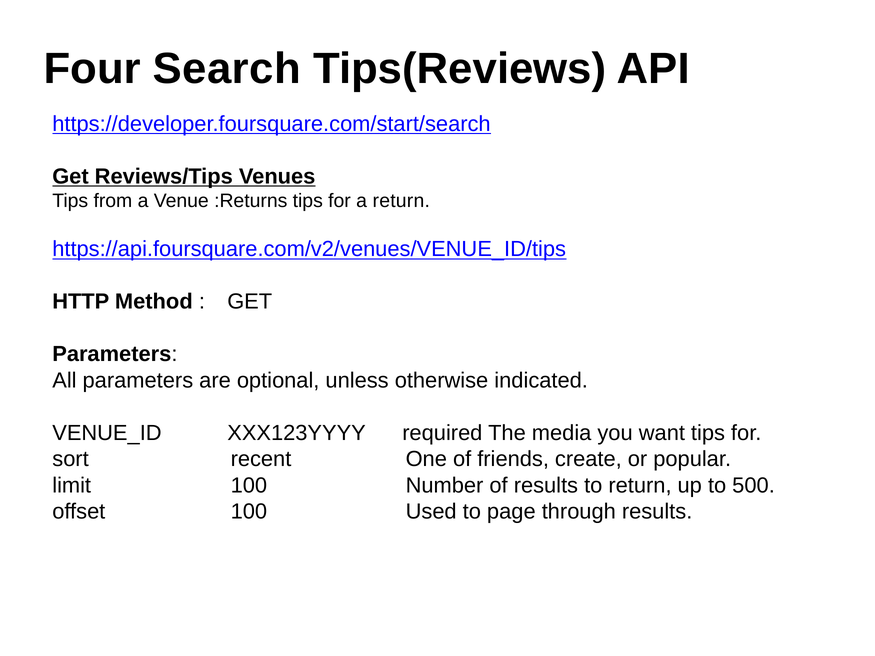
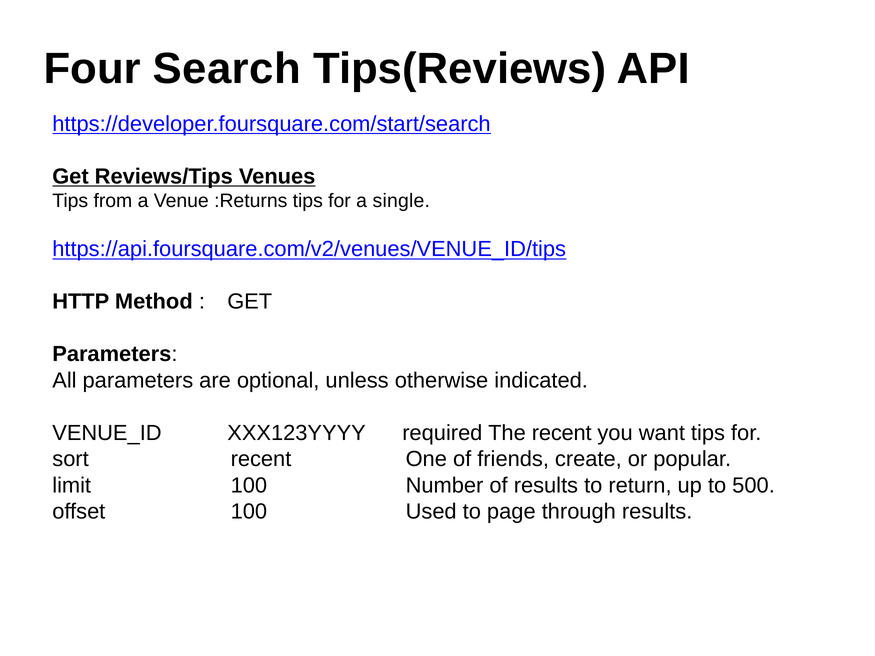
a return: return -> single (401, 201)
The media: media -> recent (562, 433)
